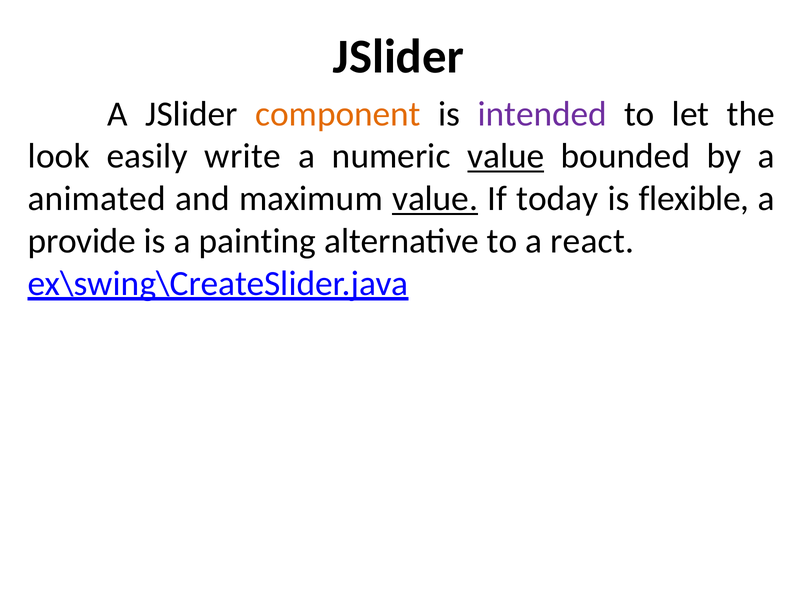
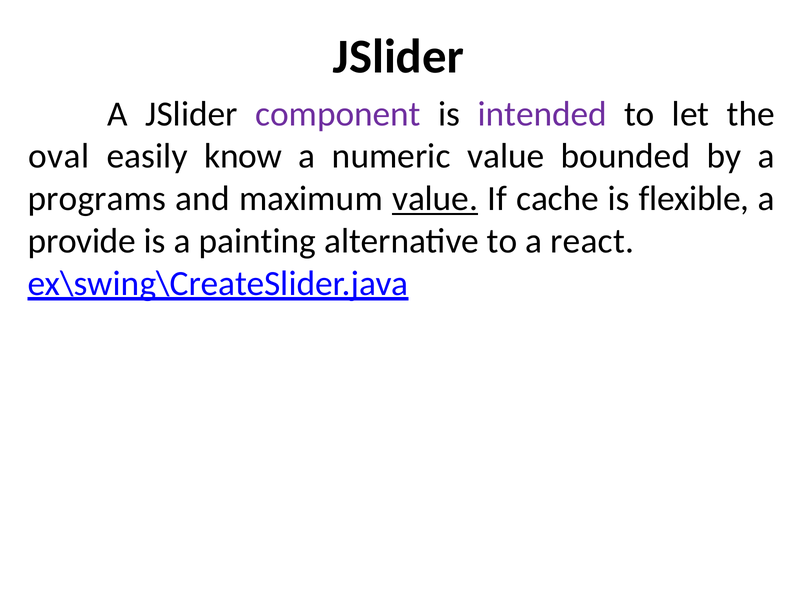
component colour: orange -> purple (338, 114)
look: look -> oval (59, 156)
write: write -> know (243, 156)
value underline: present -> none (506, 156)
animated: animated -> programs (97, 199)
today: today -> cache (558, 199)
